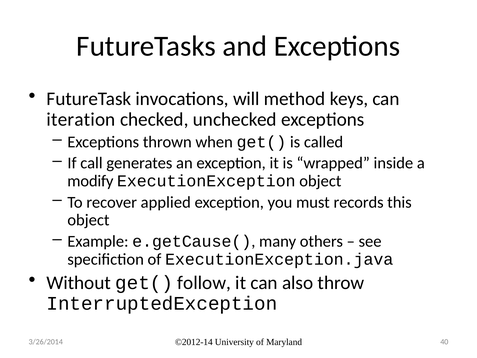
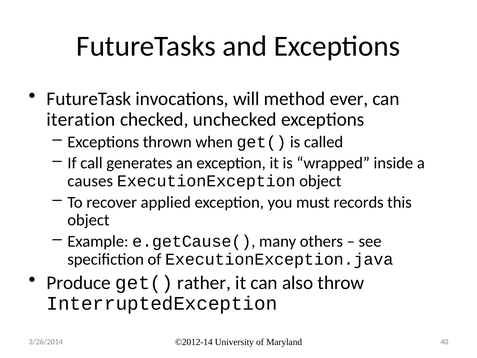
keys: keys -> ever (349, 99)
modify: modify -> causes (90, 181)
Without: Without -> Produce (79, 283)
follow: follow -> rather (204, 283)
